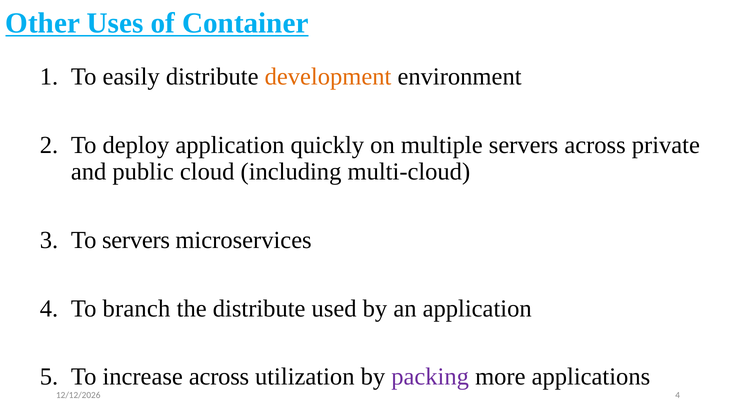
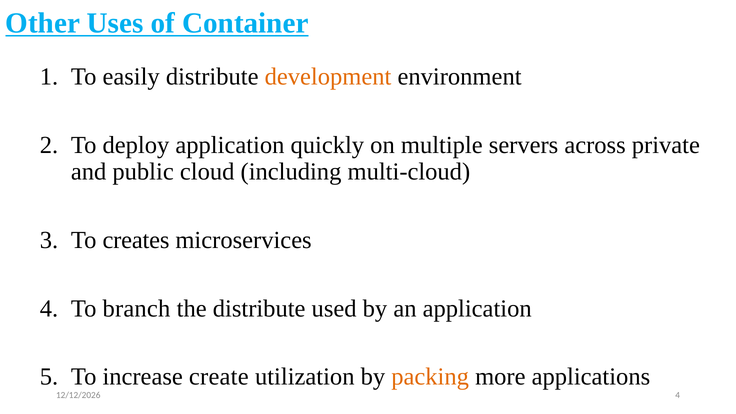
To servers: servers -> creates (136, 240)
increase across: across -> create (219, 377)
packing colour: purple -> orange (430, 377)
